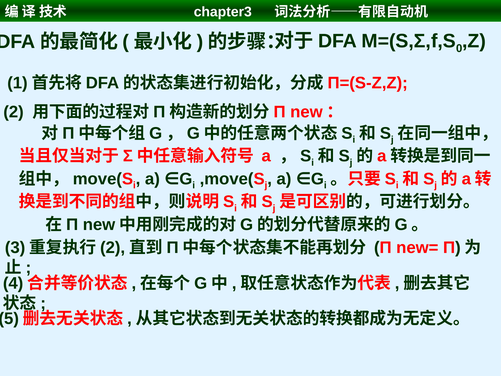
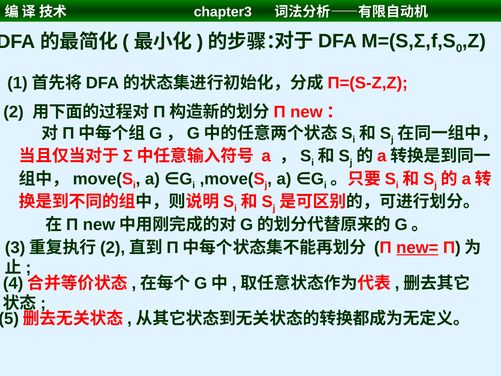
new= underline: none -> present (417, 248)
